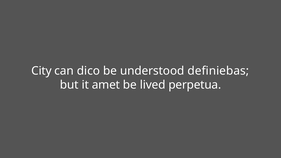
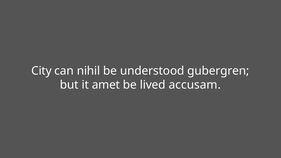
dico: dico -> nihil (88, 71)
definiebas: definiebas -> gubergren (218, 71)
perpetua: perpetua -> accusam (195, 85)
